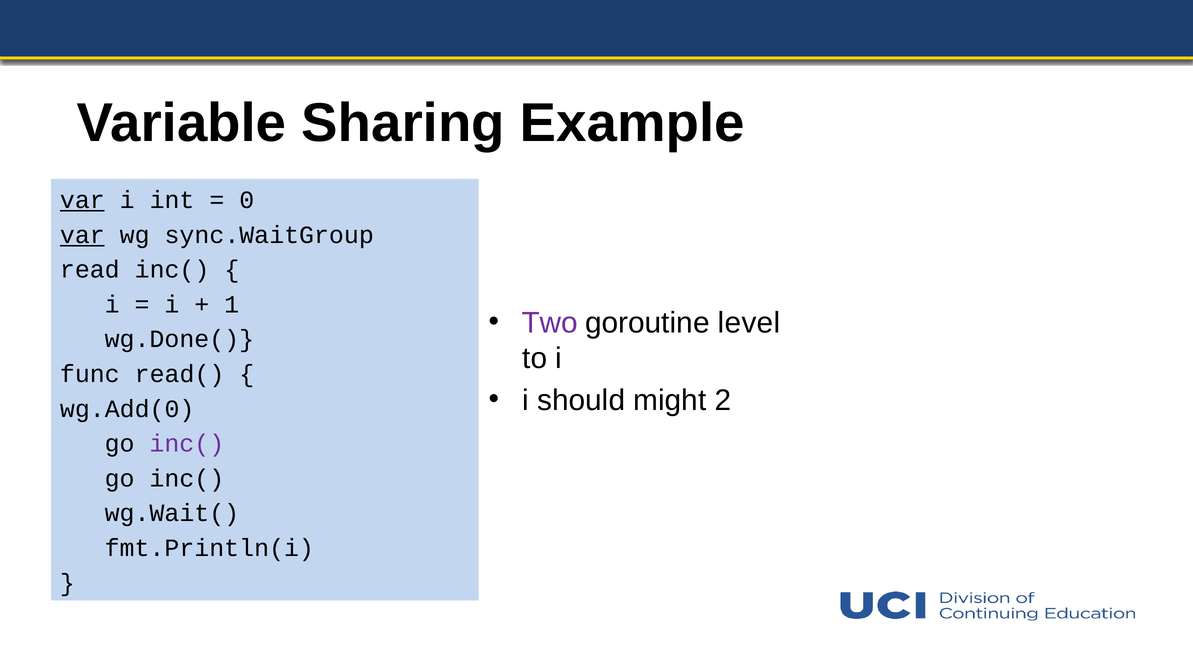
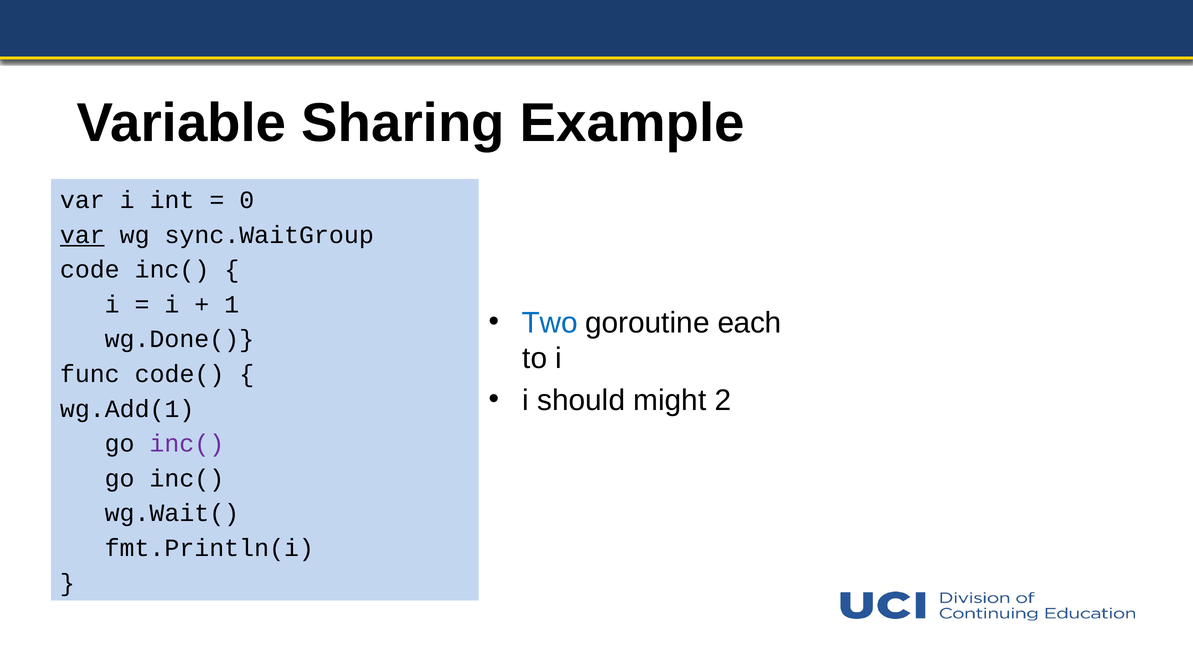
var underline: present -> none (82, 200)
read: read -> code (90, 270)
Two colour: purple -> blue (550, 323)
level: level -> each (749, 323)
read(: read( -> code( (180, 374)
wg.Add(0: wg.Add(0 -> wg.Add(1 (127, 409)
